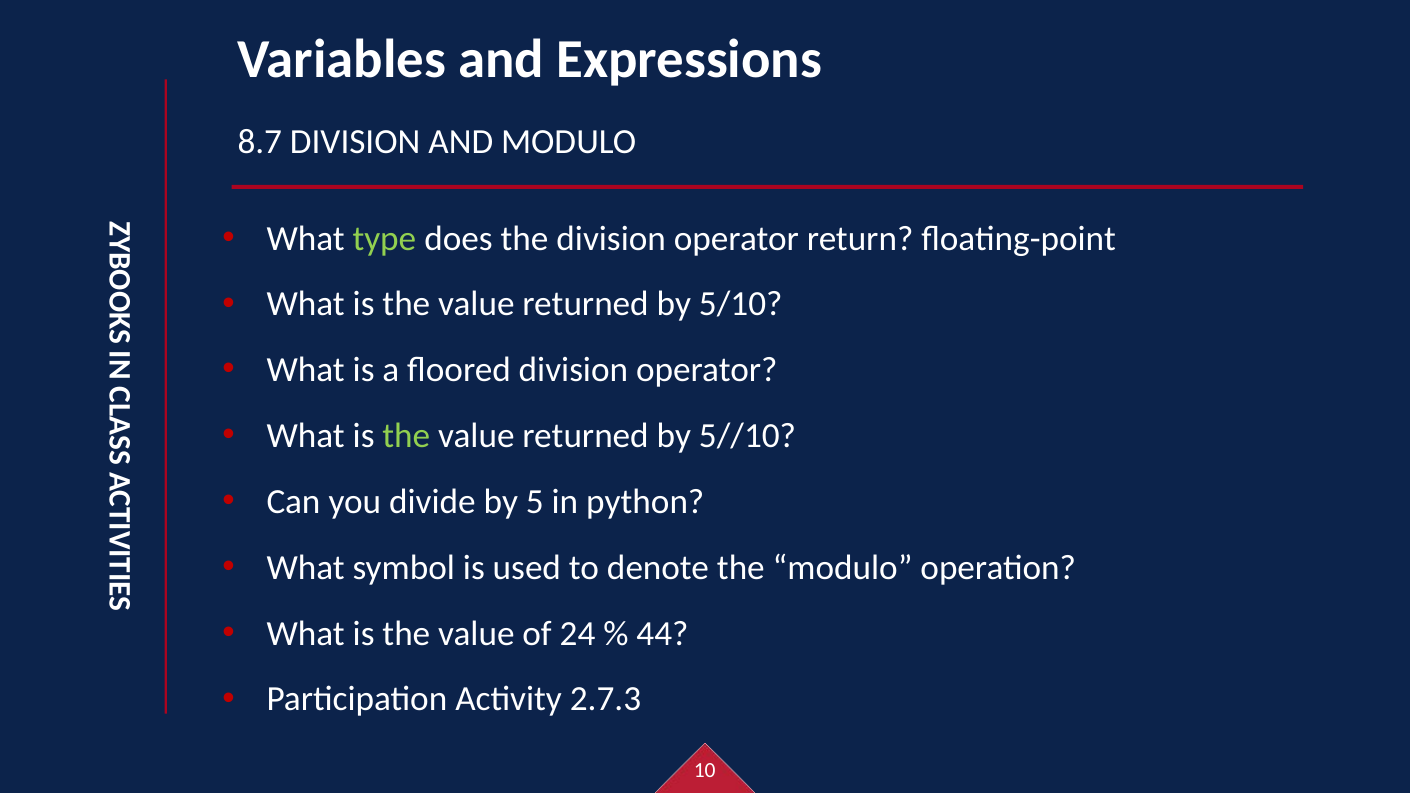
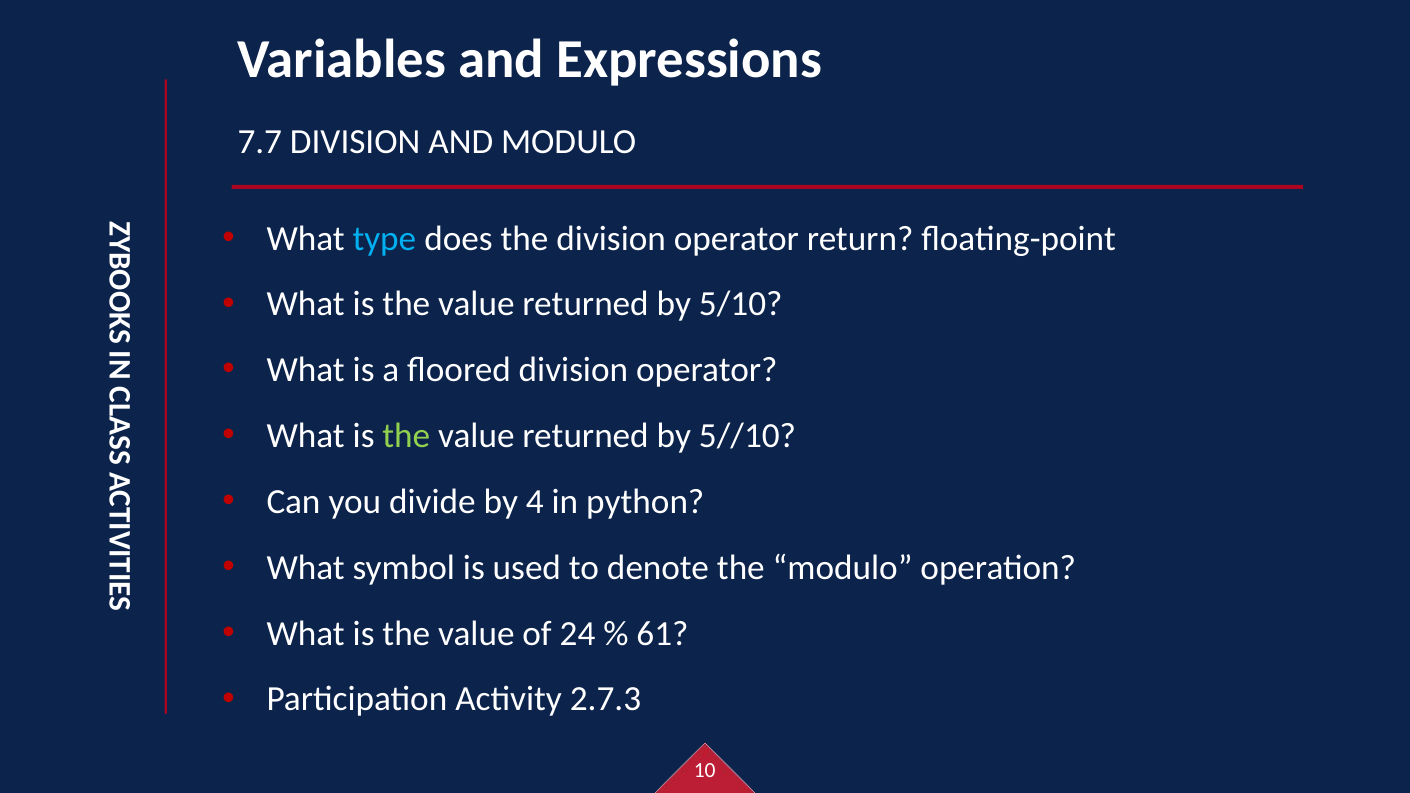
8.7: 8.7 -> 7.7 (260, 142)
type colour: light green -> light blue (384, 239)
5: 5 -> 4 (535, 502)
44: 44 -> 61 (662, 634)
